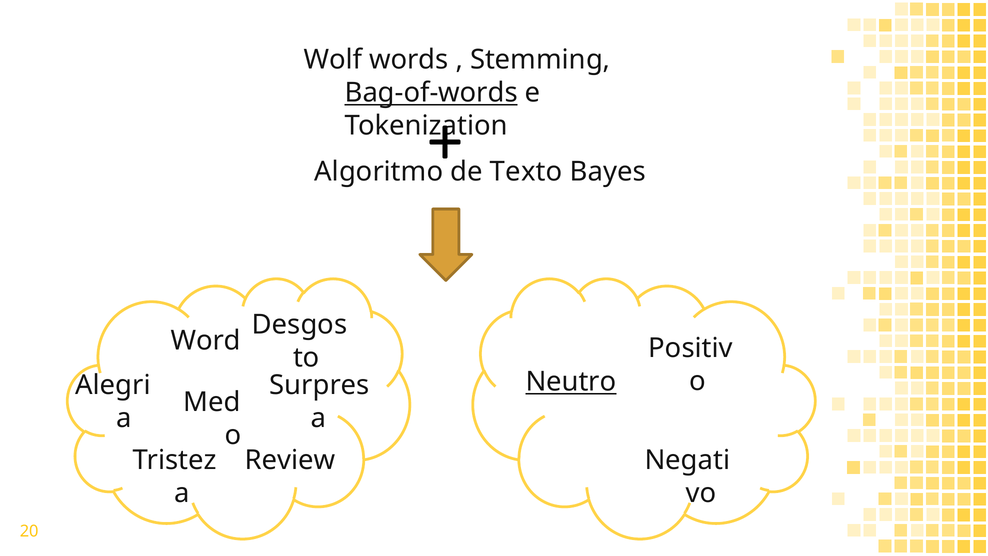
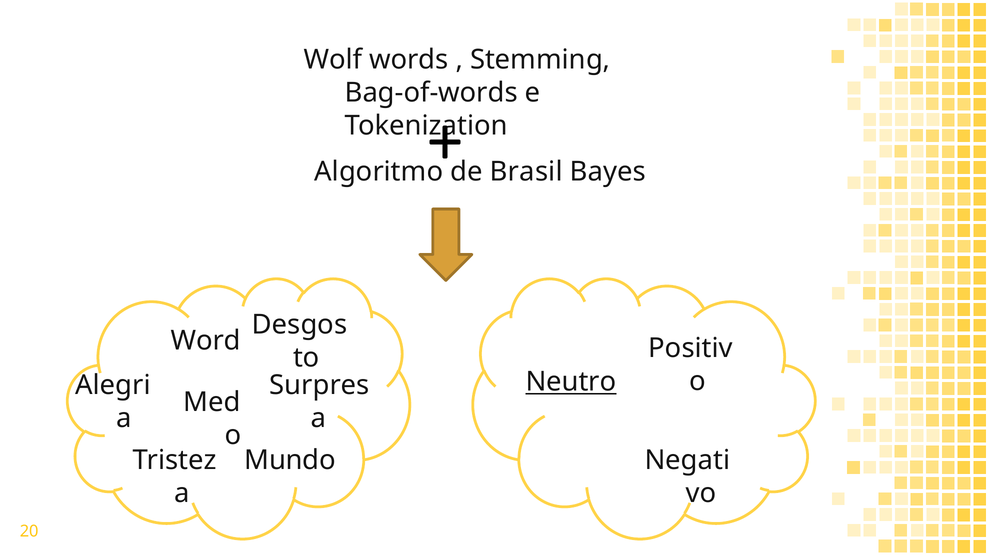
Bag-of-words underline: present -> none (431, 93)
Texto: Texto -> Brasil (526, 172)
Review: Review -> Mundo (290, 460)
